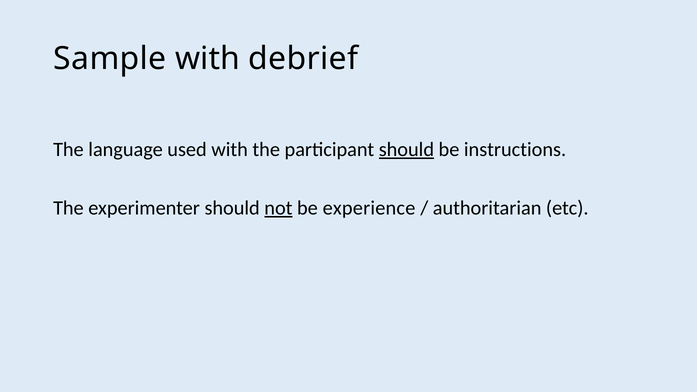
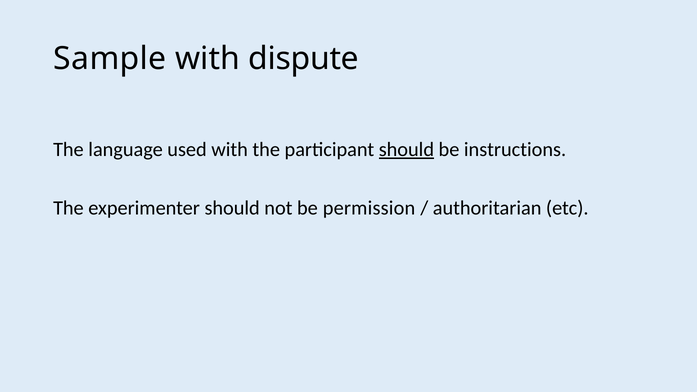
debrief: debrief -> dispute (304, 59)
not underline: present -> none (278, 208)
experience: experience -> permission (369, 208)
